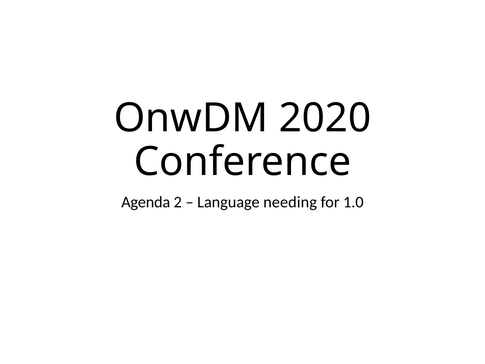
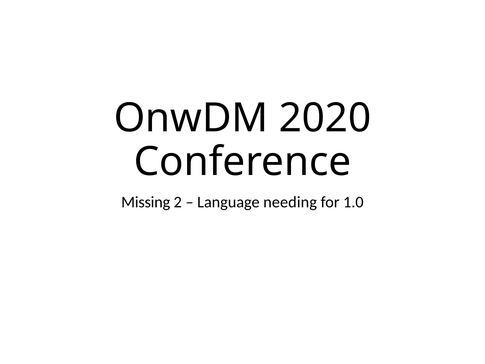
Agenda: Agenda -> Missing (146, 202)
